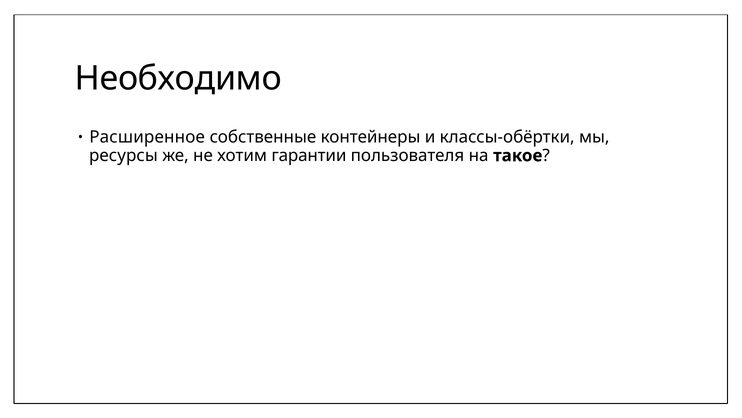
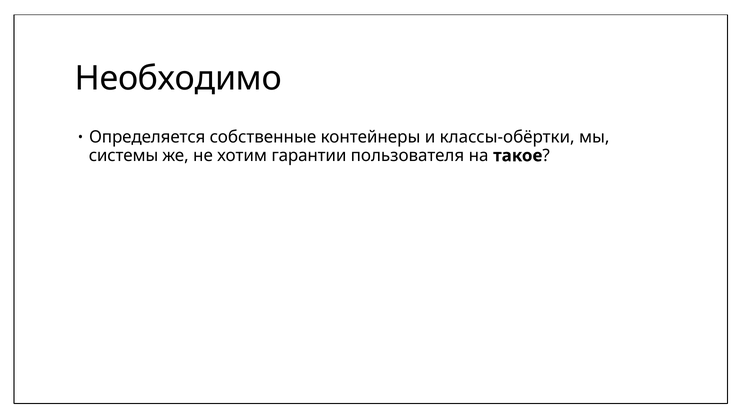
Расширенное: Расширенное -> Определяется (147, 137)
ресурсы: ресурсы -> системы (124, 155)
